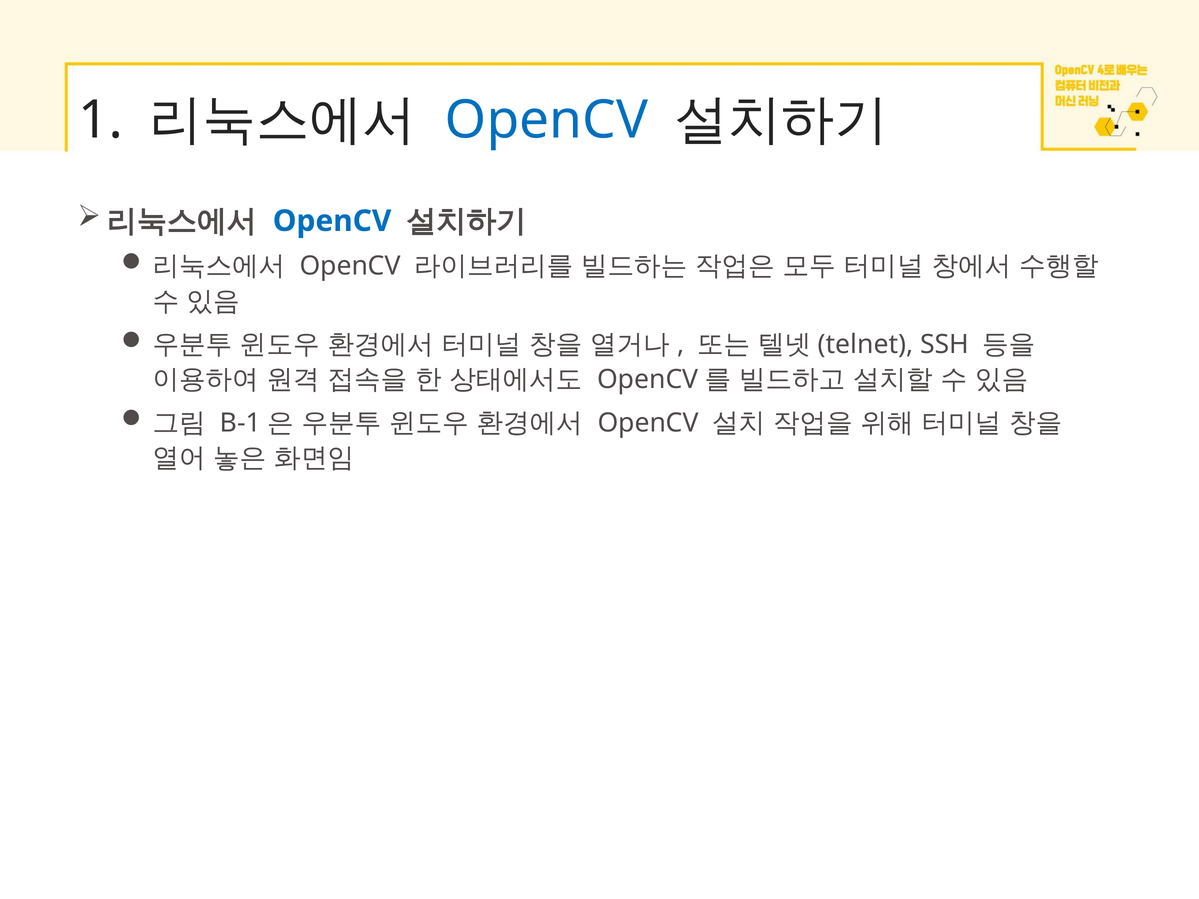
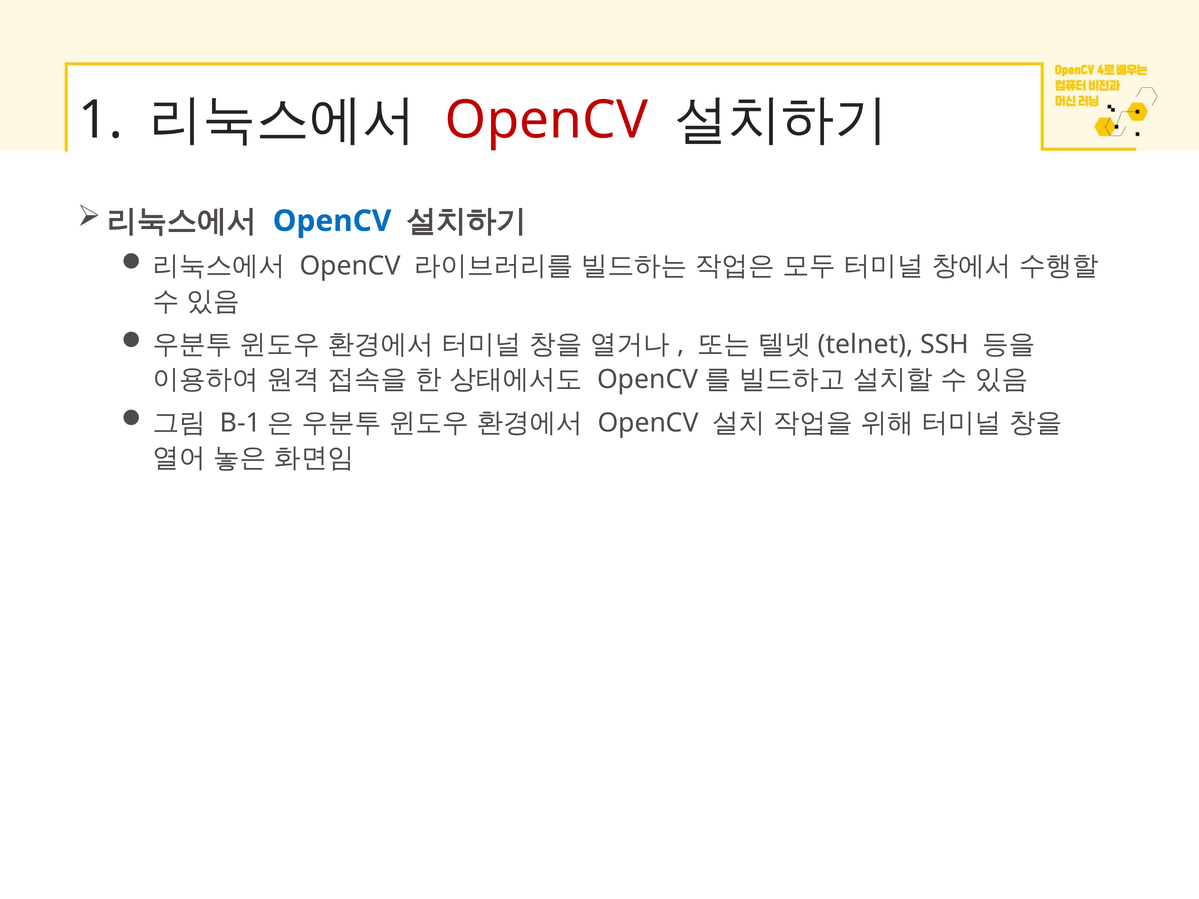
OpenCV colour: blue -> red (547, 120)
